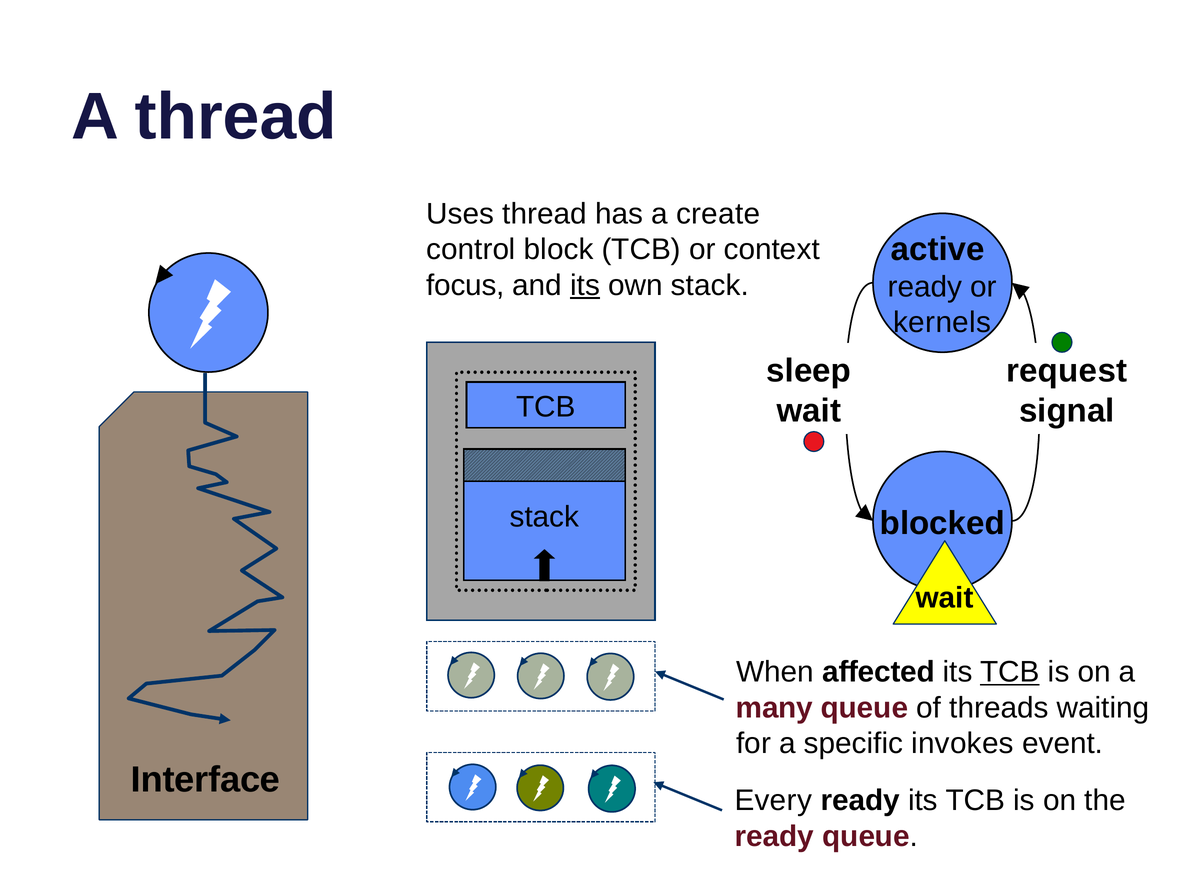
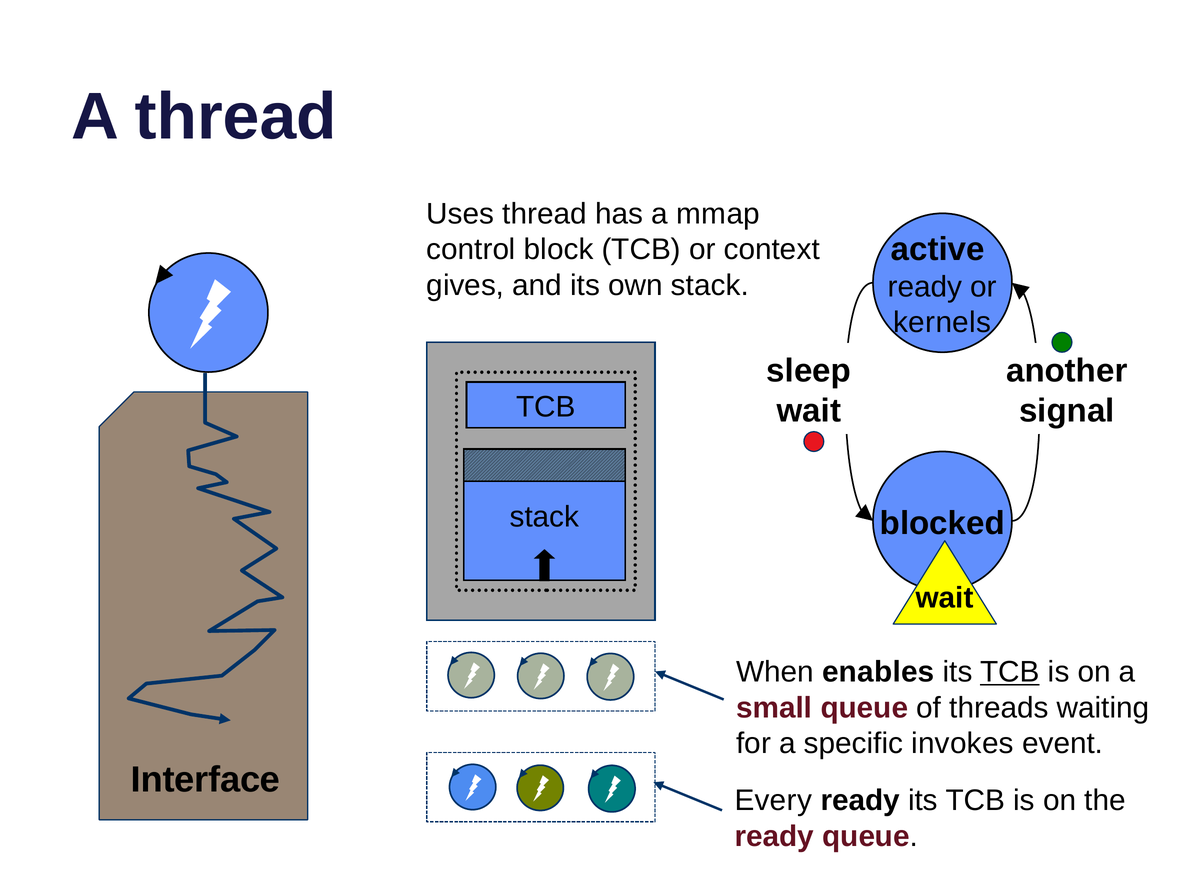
create: create -> mmap (718, 214)
focus: focus -> gives (465, 285)
its underline: present -> none (585, 285)
request: request -> another (1067, 371)
affected: affected -> enables (878, 672)
many: many -> small (774, 708)
